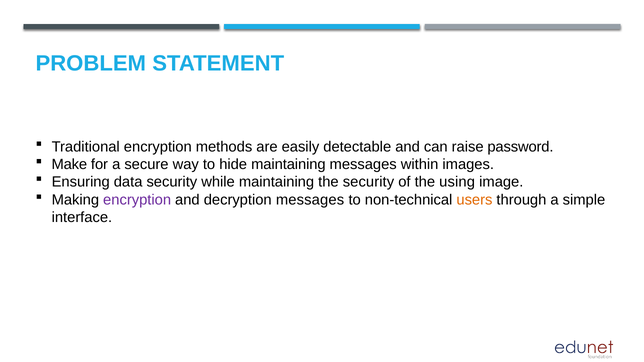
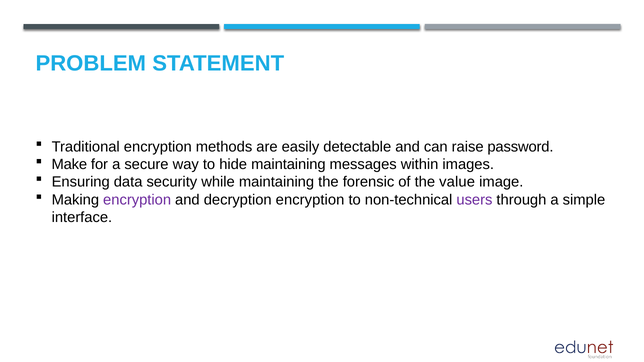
the security: security -> forensic (369, 182)
using: using -> value (457, 182)
decryption messages: messages -> encryption (310, 200)
users colour: orange -> purple (474, 200)
